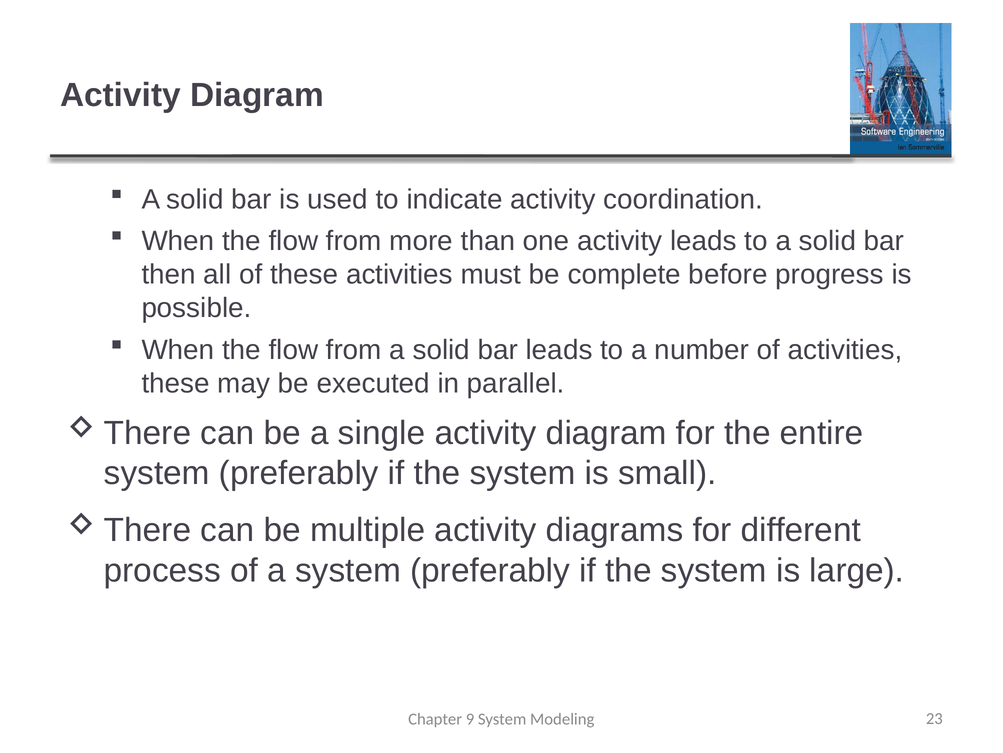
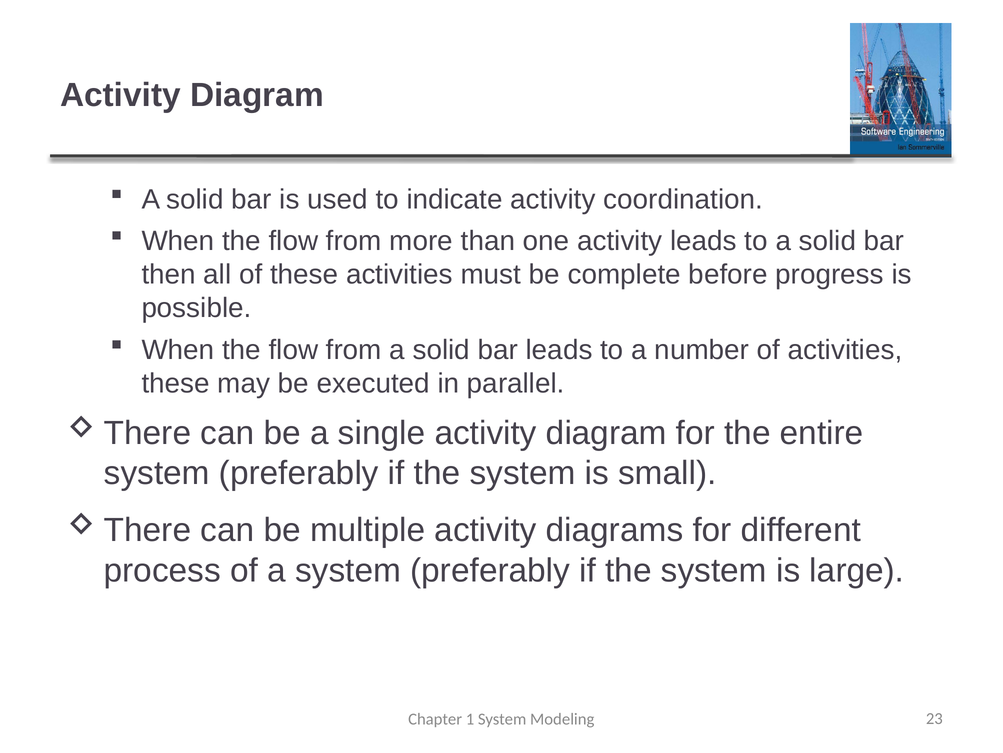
9: 9 -> 1 (470, 718)
